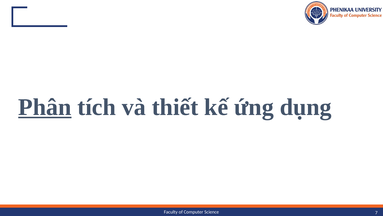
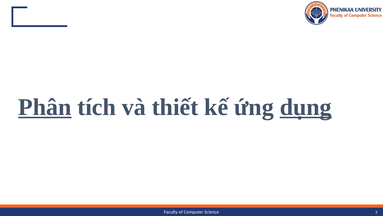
dụng underline: none -> present (306, 107)
